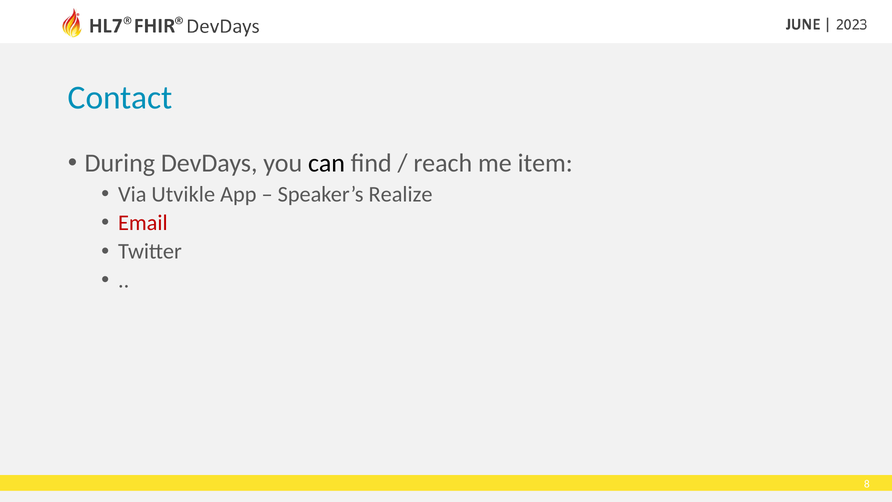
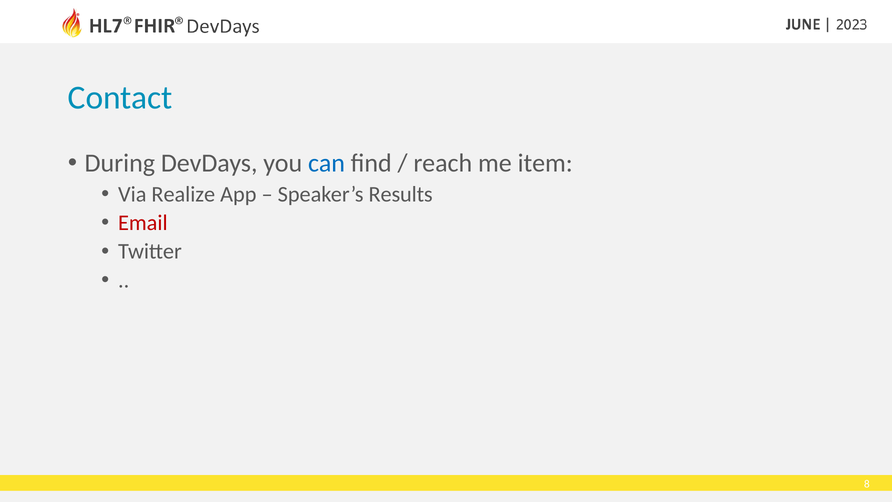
can colour: black -> blue (327, 163)
Utvikle: Utvikle -> Realize (183, 194)
Realize: Realize -> Results (401, 194)
